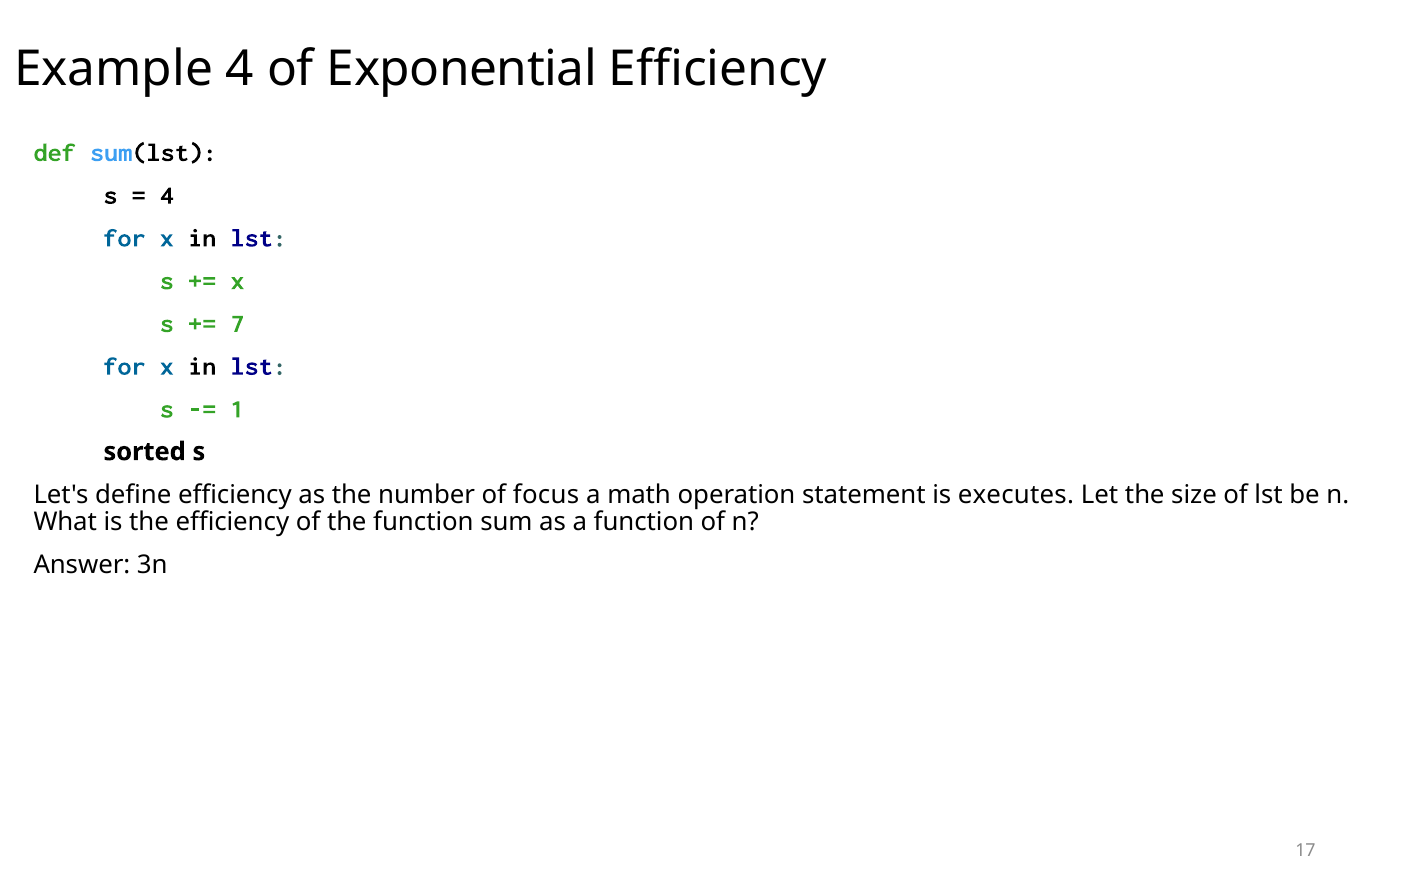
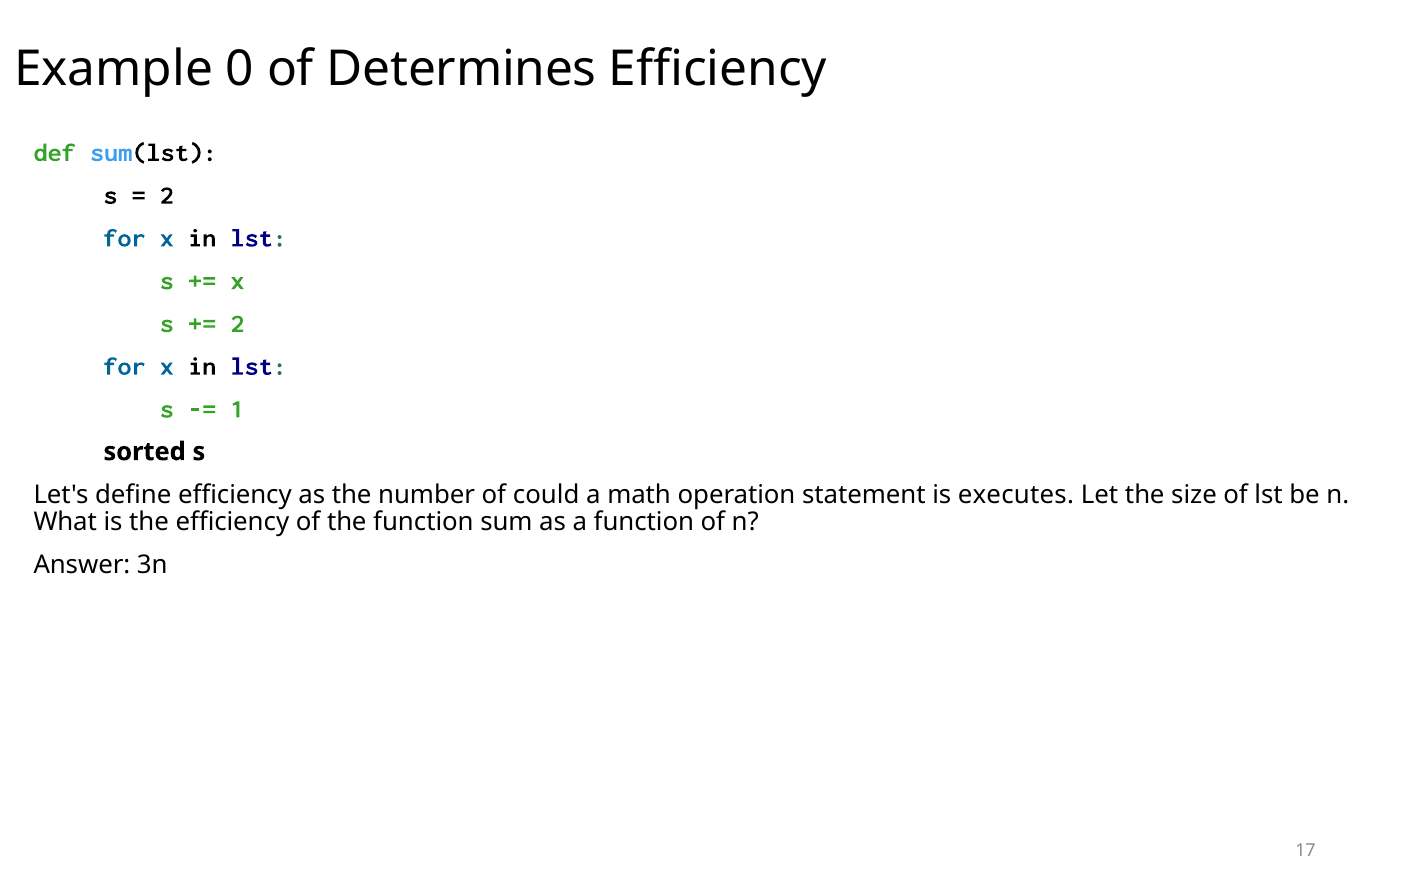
Example 4: 4 -> 0 (240, 69)
Exponential: Exponential -> Determines (462, 69)
4: 4 -> 2 (167, 195)
7: 7 -> 2 (237, 324)
focus: focus -> could (546, 495)
